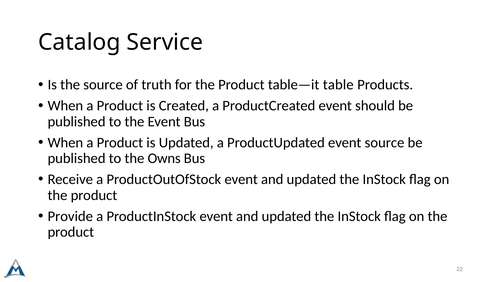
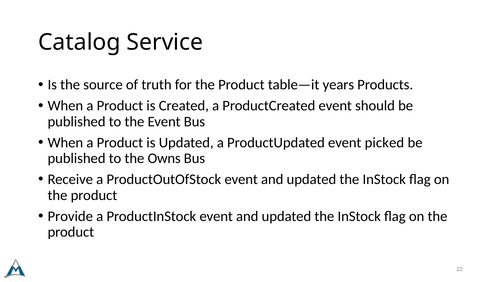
table: table -> years (338, 85)
event source: source -> picked (384, 143)
